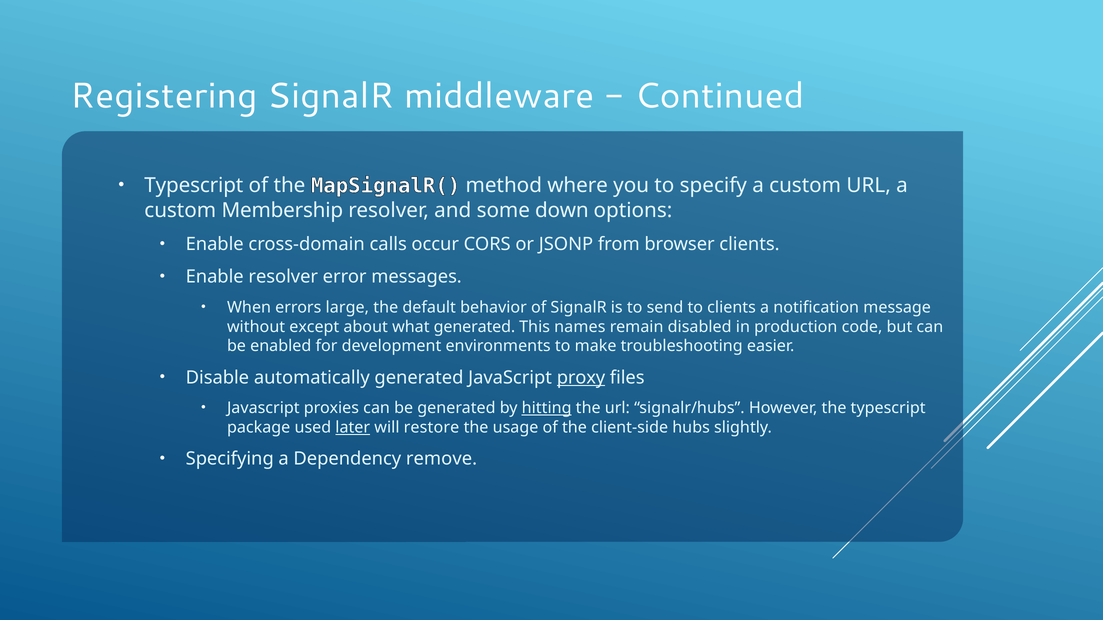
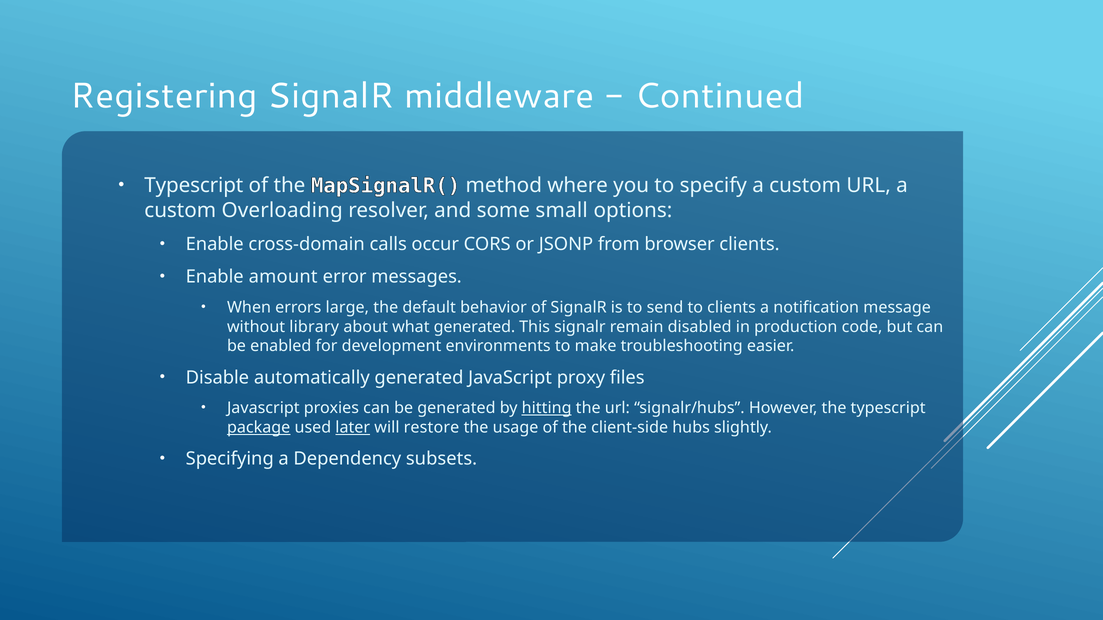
Membership: Membership -> Overloading (282, 211)
down: down -> small (562, 211)
Enable resolver: resolver -> amount (283, 277)
except: except -> library (314, 327)
This names: names -> signalr (580, 327)
proxy underline: present -> none (581, 378)
package underline: none -> present (259, 428)
remove: remove -> subsets (442, 459)
